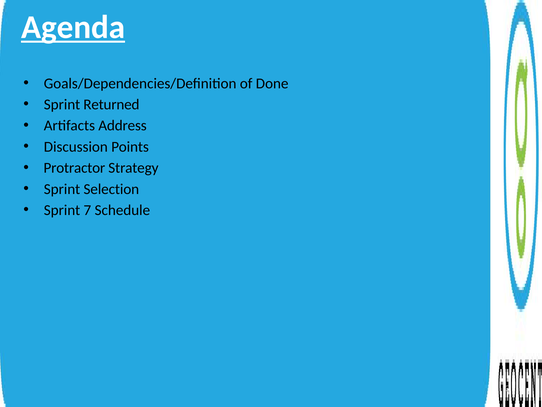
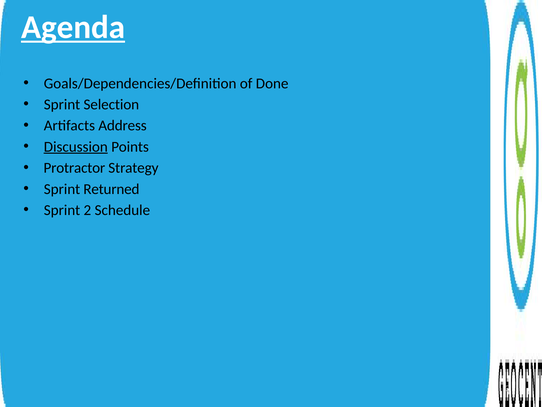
Returned: Returned -> Selection (111, 104)
Discussion underline: none -> present (76, 147)
Selection: Selection -> Returned (111, 189)
Sprint 7: 7 -> 2 (87, 210)
